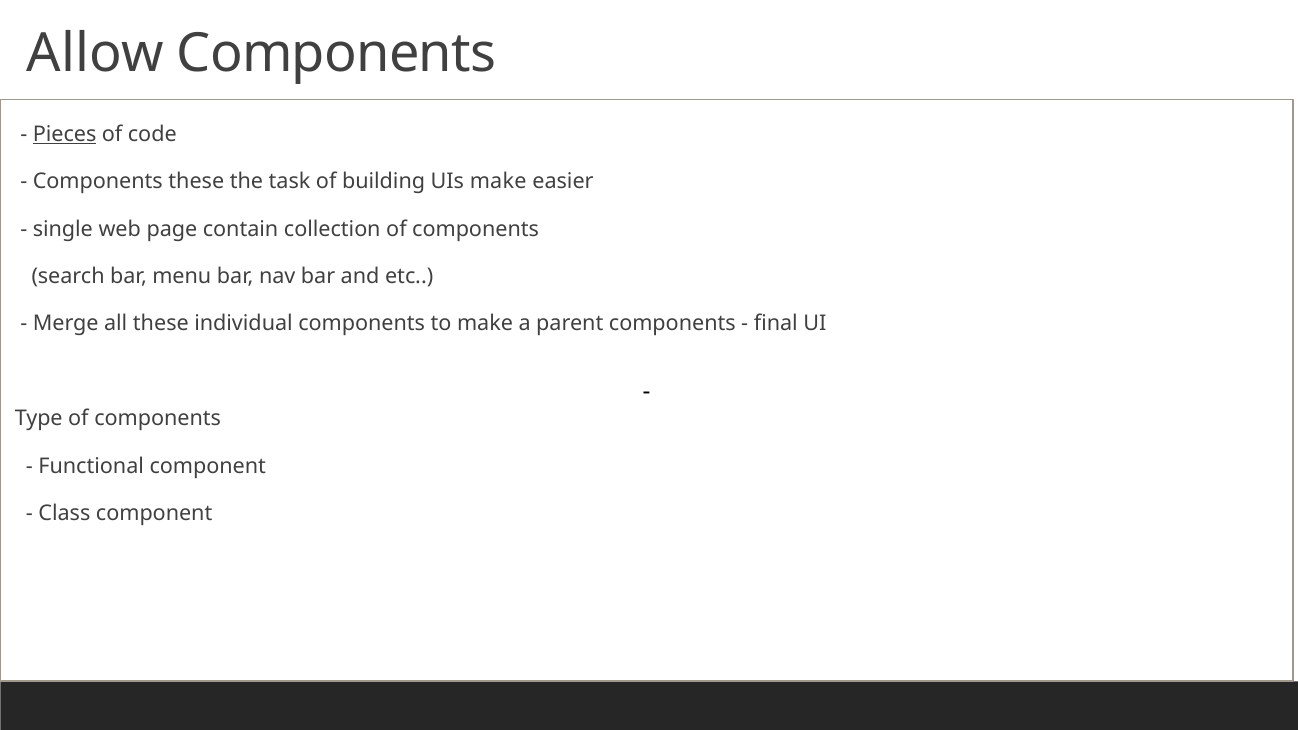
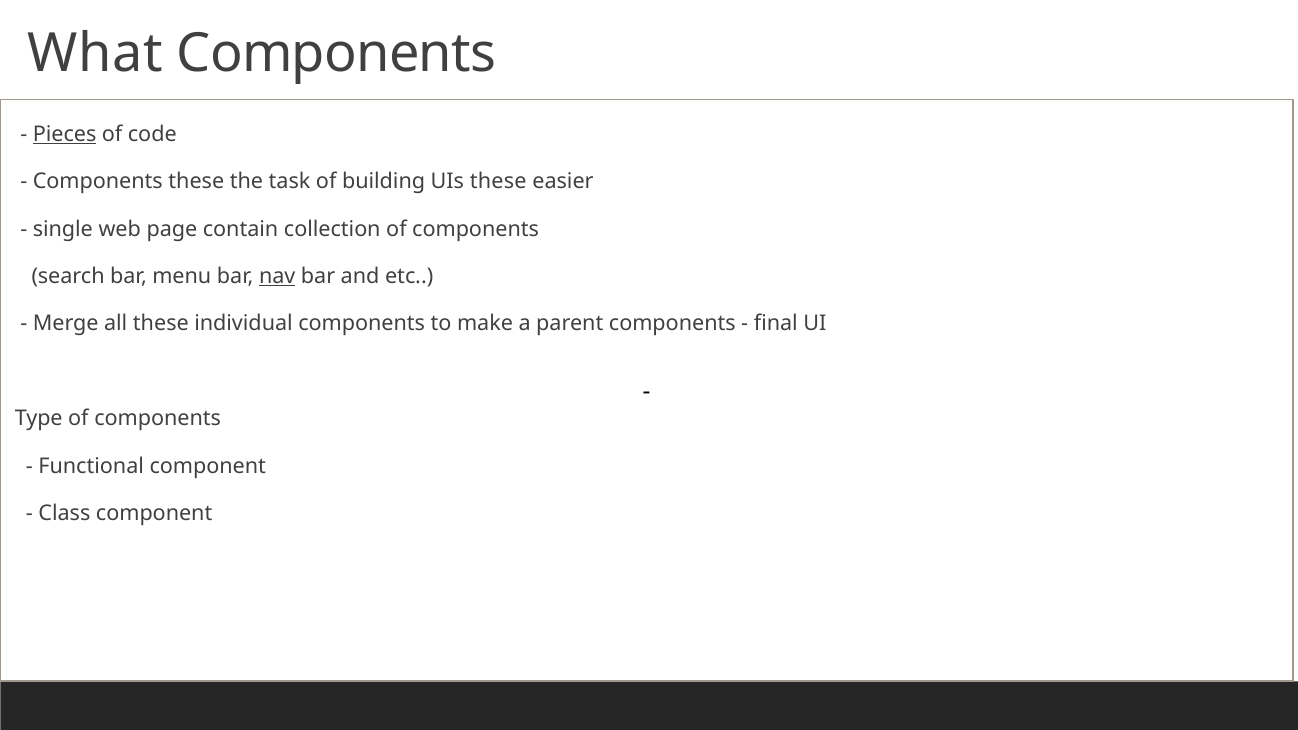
Allow: Allow -> What (95, 54)
UIs make: make -> these (498, 182)
nav underline: none -> present (277, 276)
